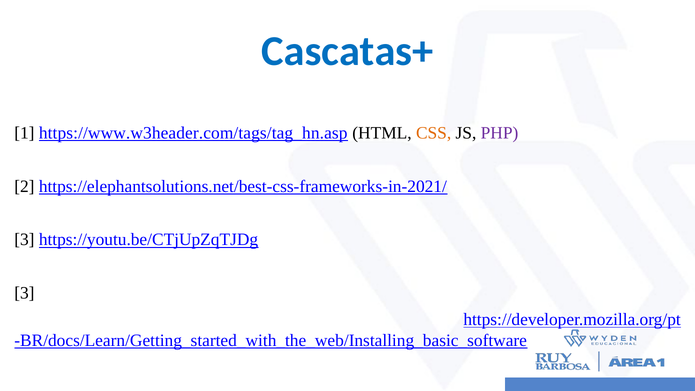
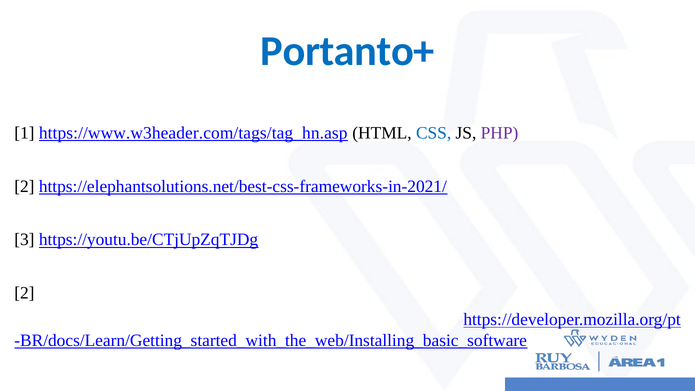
Cascatas+: Cascatas+ -> Portanto+ (348, 51)
CSS colour: orange -> blue (434, 133)
3: 3 -> 2 (24, 293)
